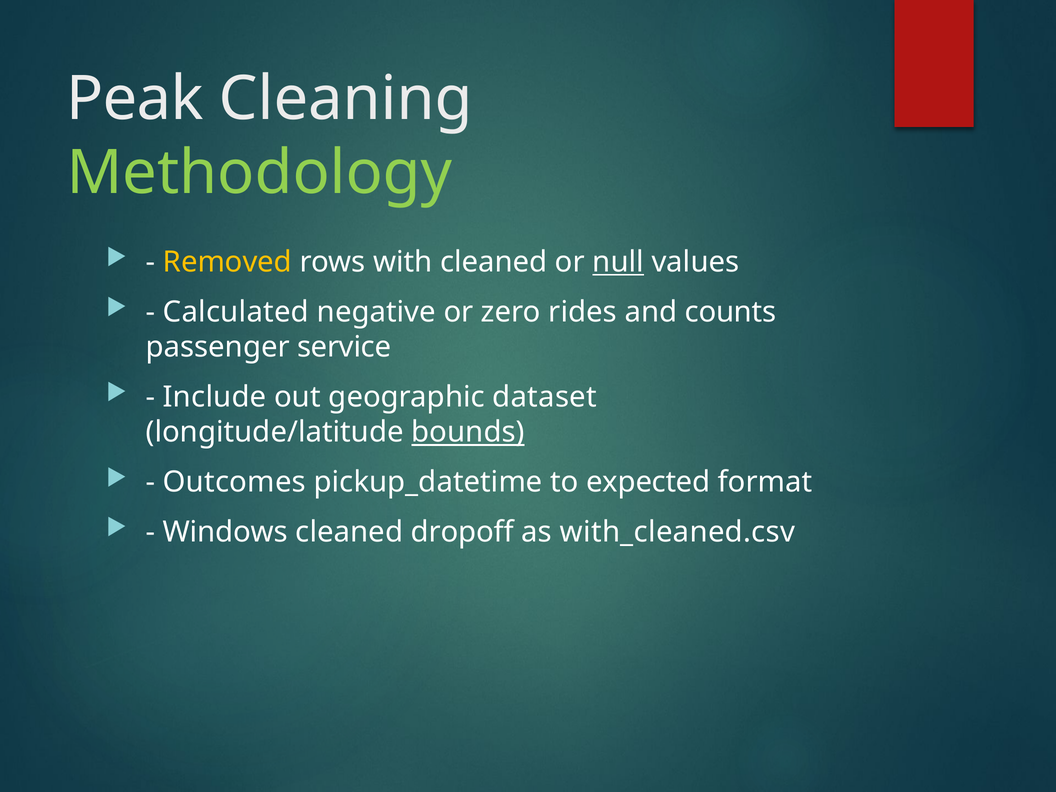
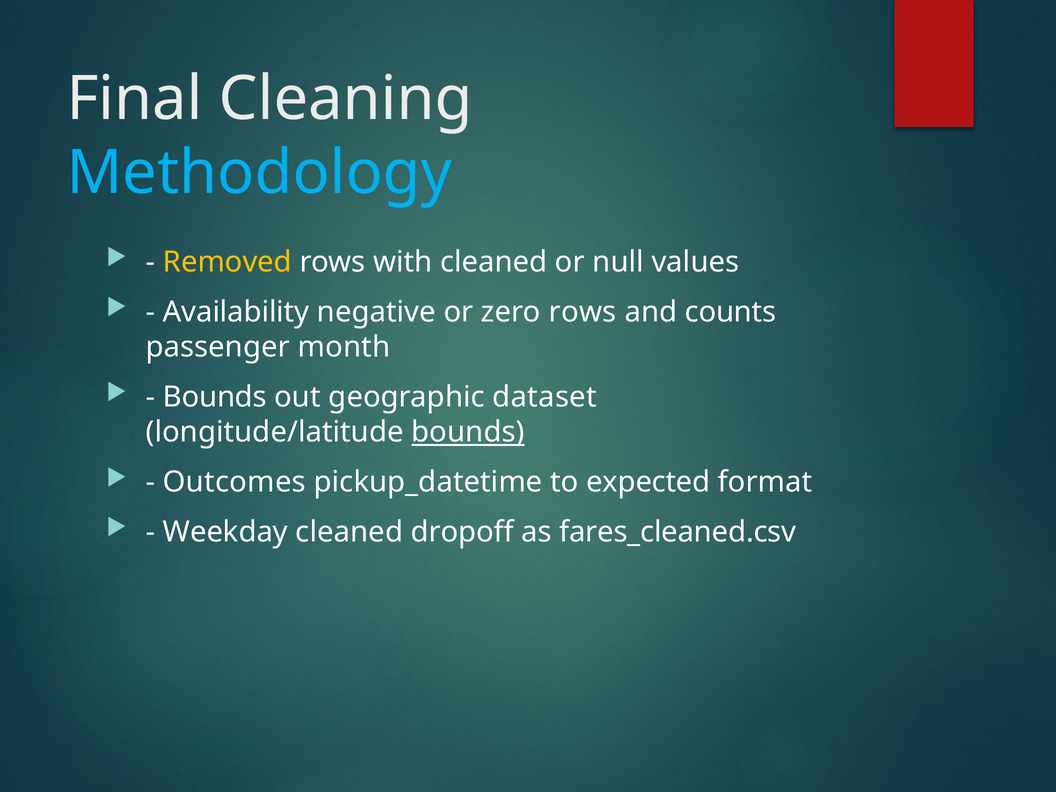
Peak: Peak -> Final (135, 99)
Methodology colour: light green -> light blue (259, 173)
null underline: present -> none (618, 262)
Calculated: Calculated -> Availability (236, 312)
zero rides: rides -> rows (583, 312)
service: service -> month (344, 347)
Include: Include -> Bounds (215, 397)
Windows: Windows -> Weekday (225, 532)
with_cleaned.csv: with_cleaned.csv -> fares_cleaned.csv (678, 532)
